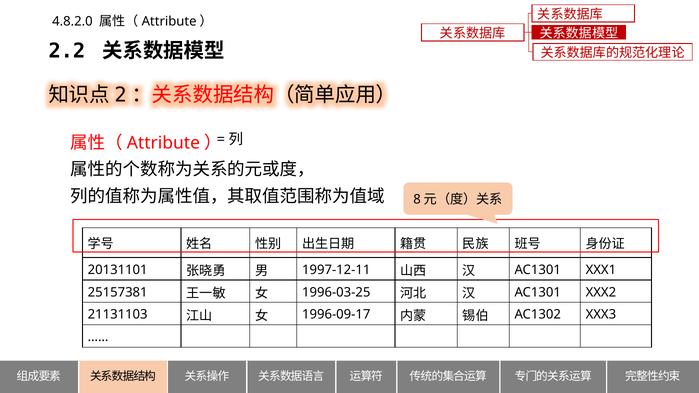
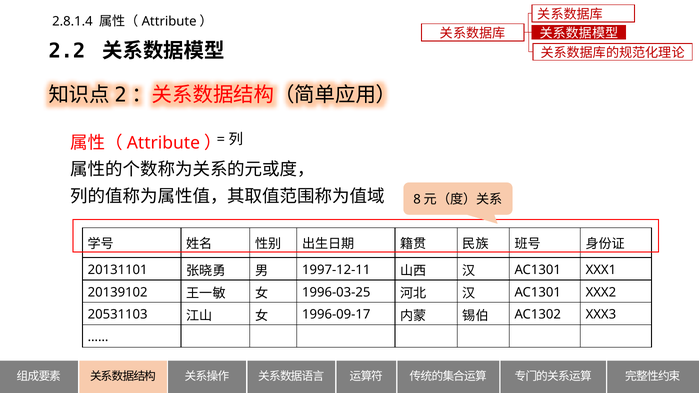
4.8.2.0: 4.8.2.0 -> 2.8.1.4 (72, 21)
25157381: 25157381 -> 20139102 (118, 292)
21131103: 21131103 -> 20531103 (118, 315)
